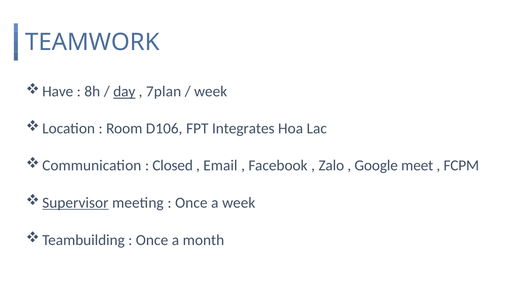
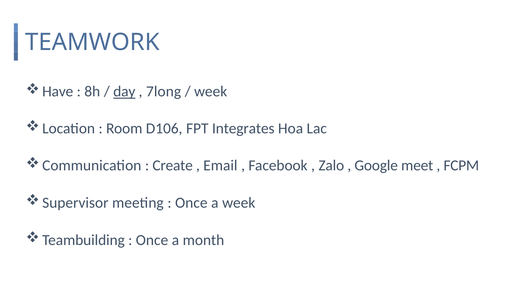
7plan: 7plan -> 7long (164, 91)
Closed: Closed -> Create (173, 165)
Supervisor underline: present -> none (75, 203)
